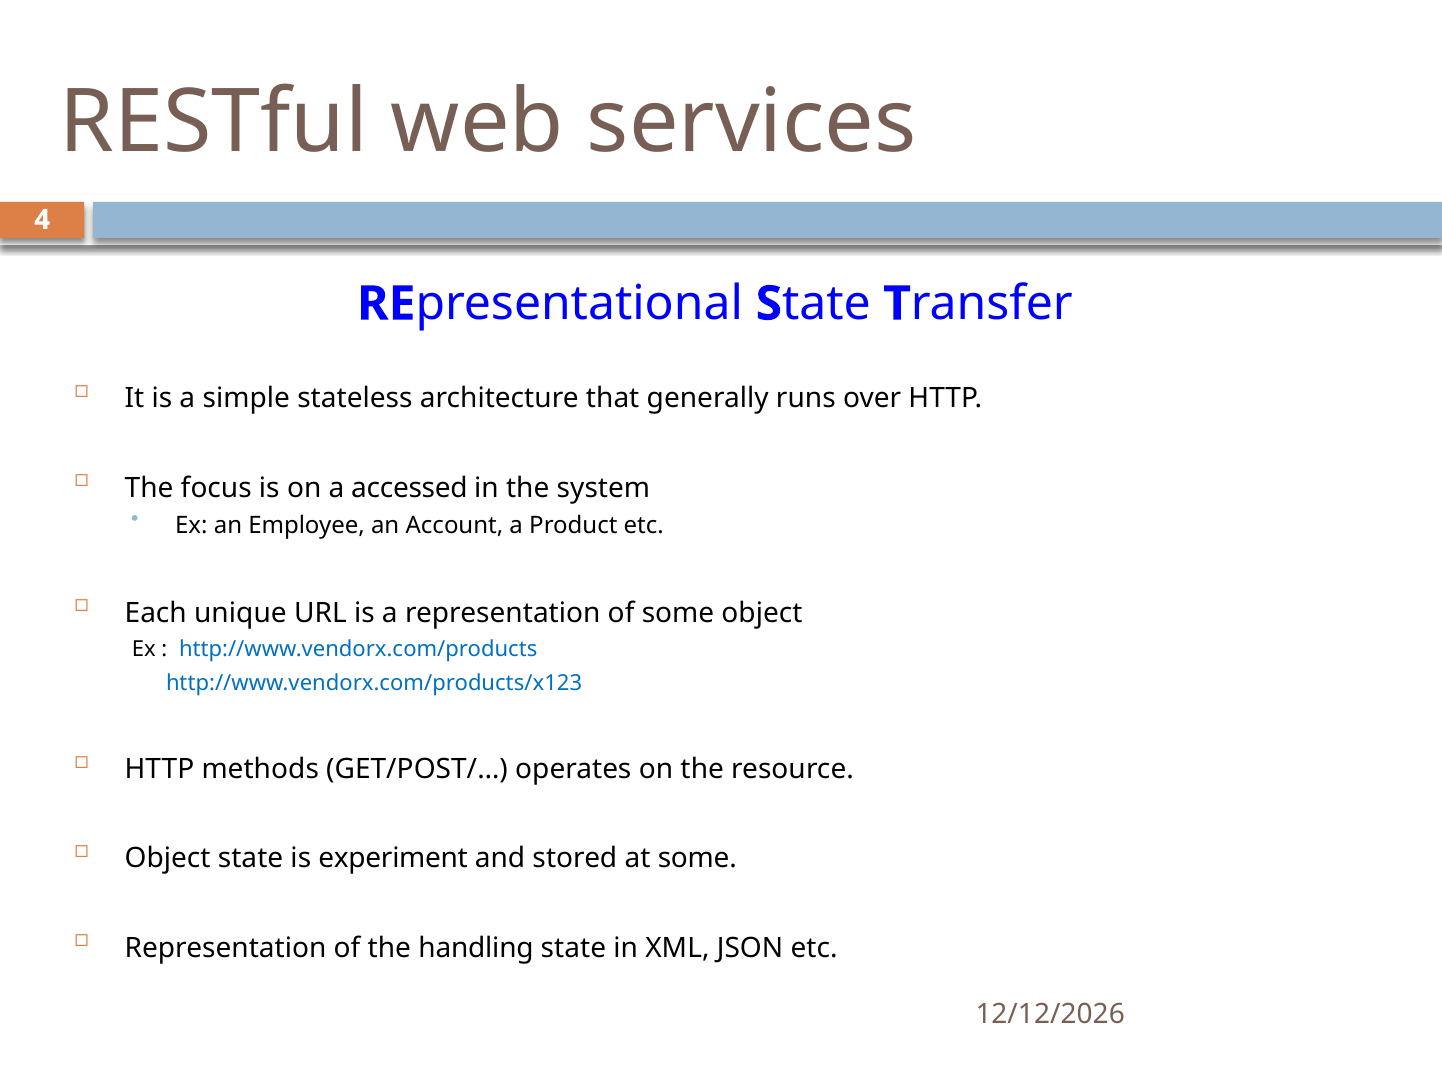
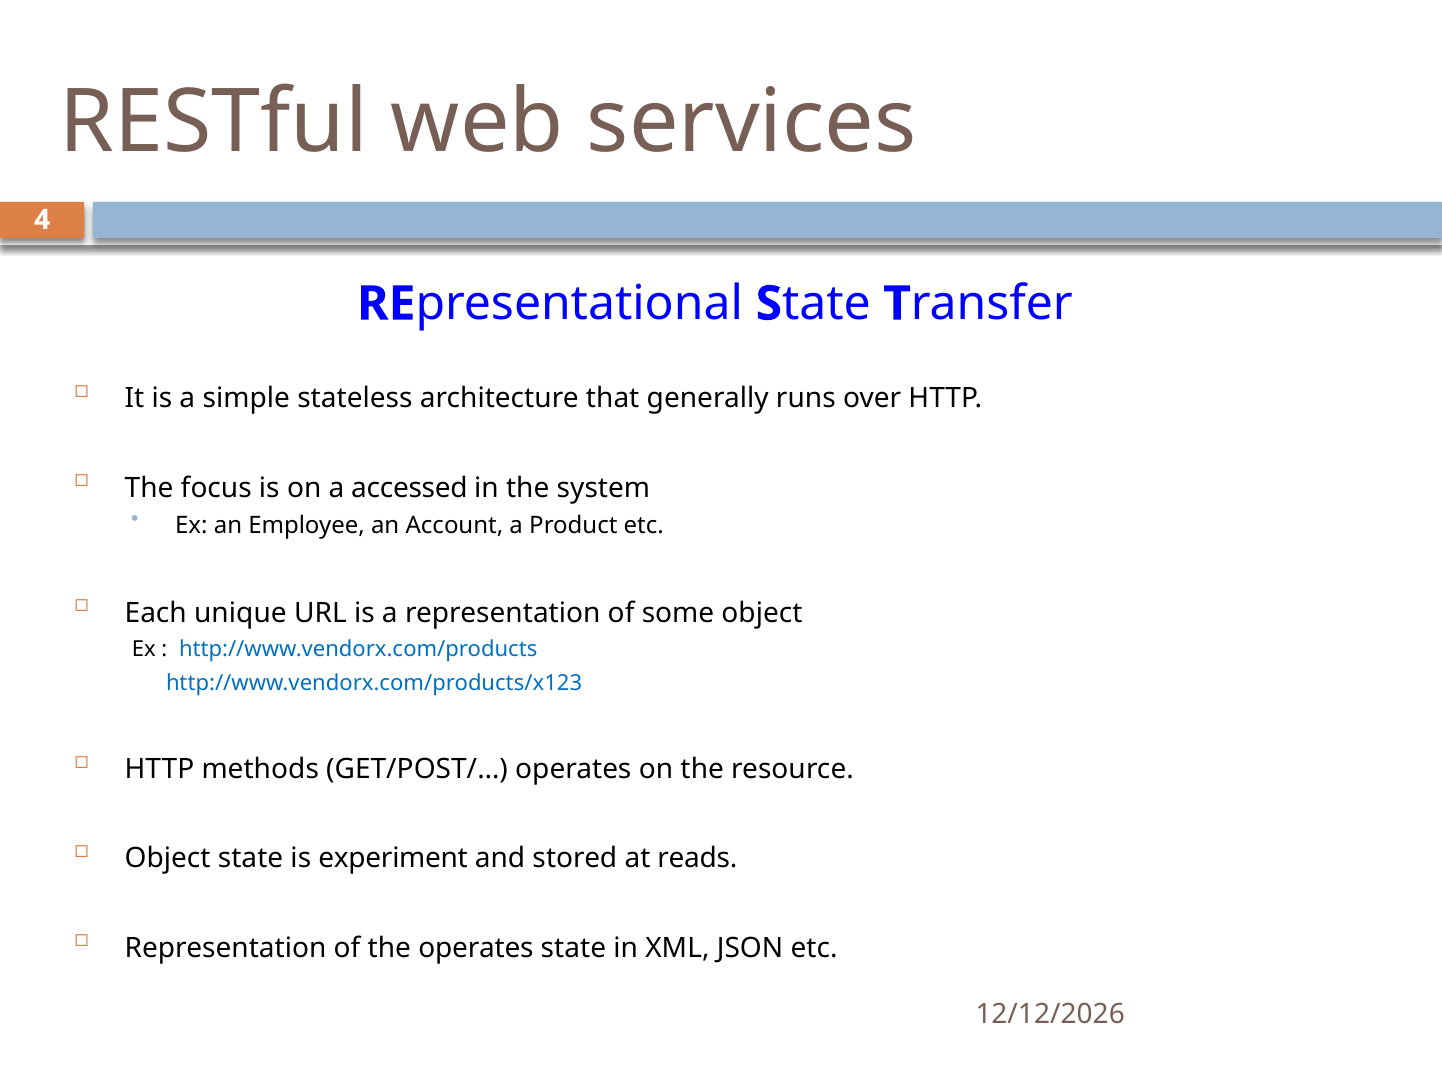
at some: some -> reads (697, 858)
the handling: handling -> operates (476, 948)
